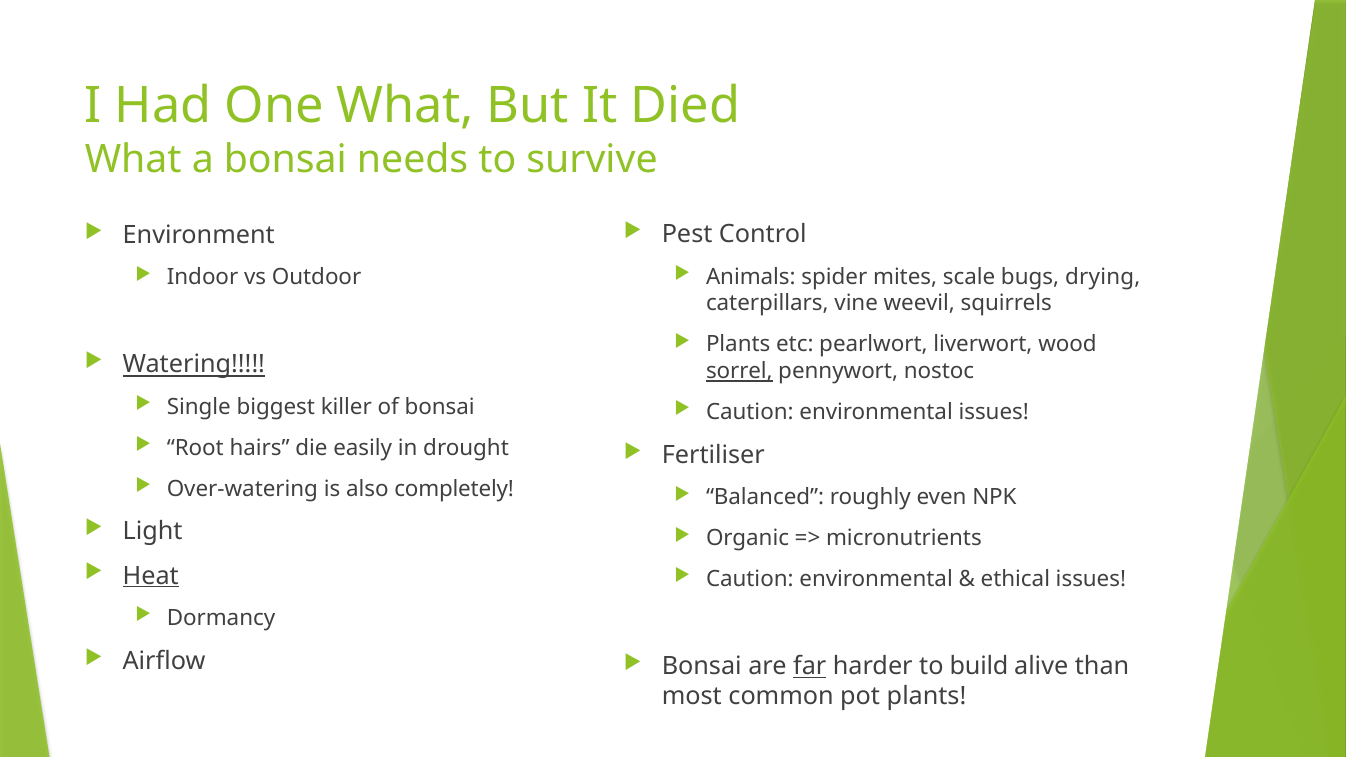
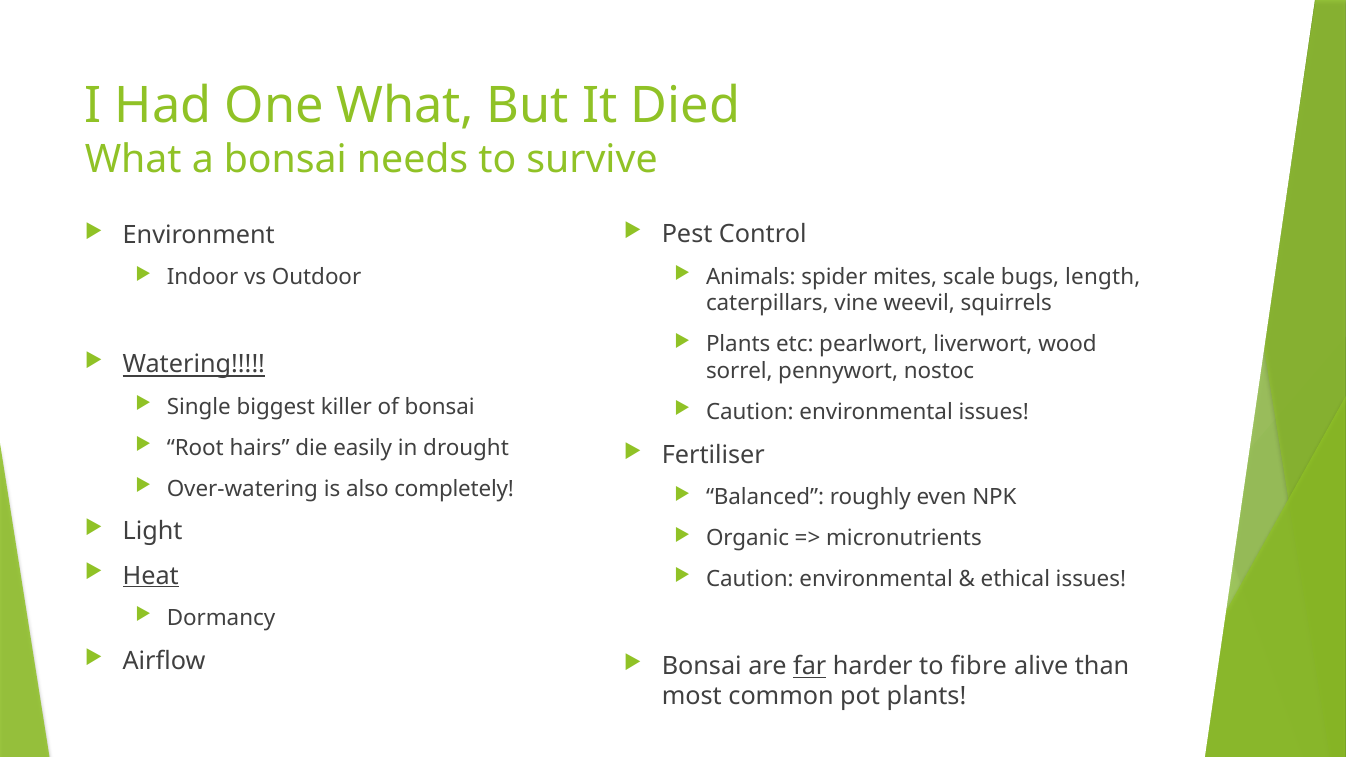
drying: drying -> length (1103, 277)
sorrel underline: present -> none (739, 371)
build: build -> fibre (979, 666)
